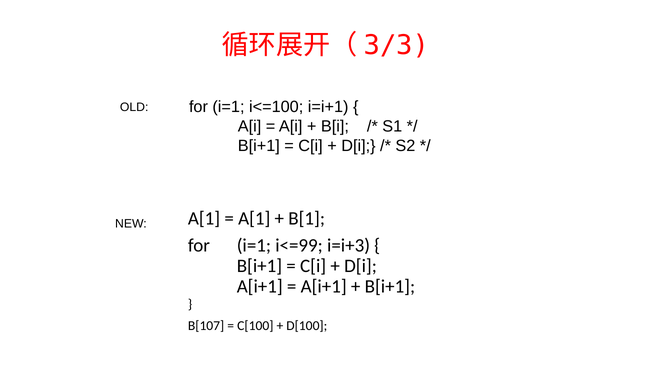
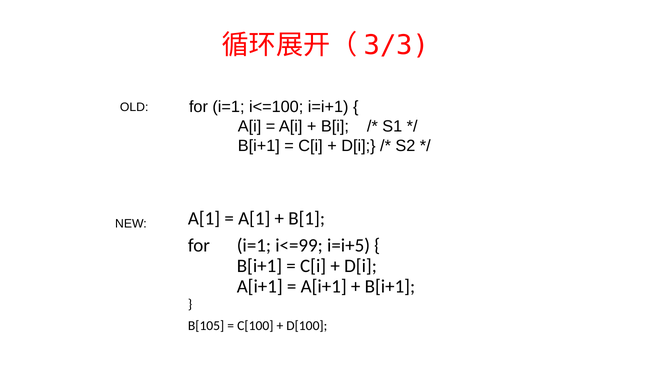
i=i+3: i=i+3 -> i=i+5 (349, 246)
B[107: B[107 -> B[105 (206, 326)
